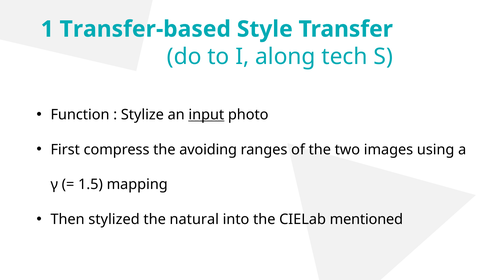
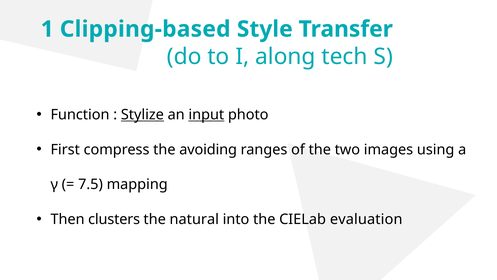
Transfer-based: Transfer-based -> Clipping-based (145, 29)
Stylize underline: none -> present (142, 115)
1.5: 1.5 -> 7.5 (90, 184)
stylized: stylized -> clusters (114, 219)
mentioned: mentioned -> evaluation (366, 219)
